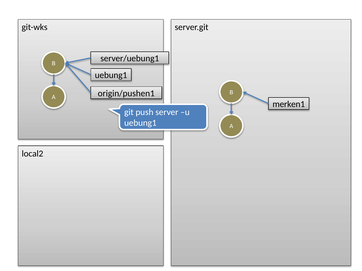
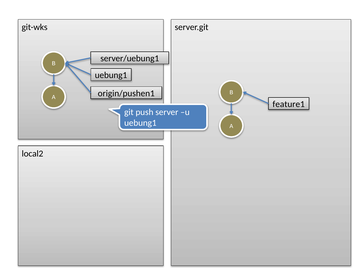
merken1: merken1 -> feature1 (289, 104)
